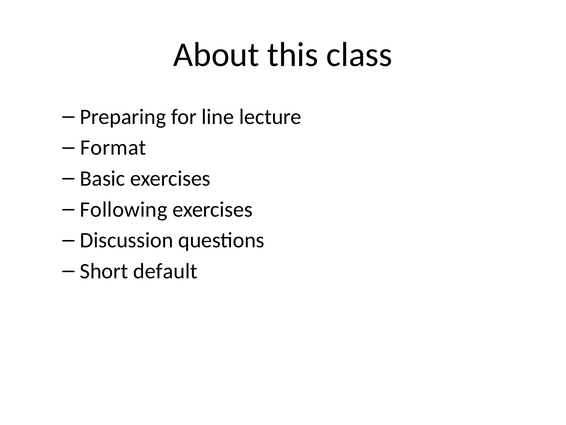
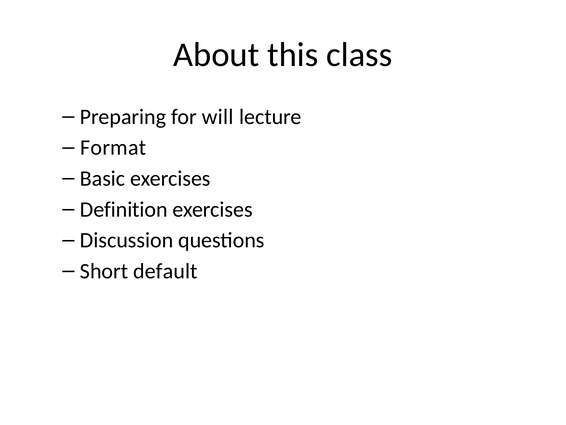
line: line -> will (218, 117)
Following: Following -> Definition (124, 209)
